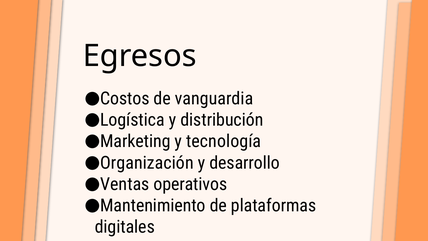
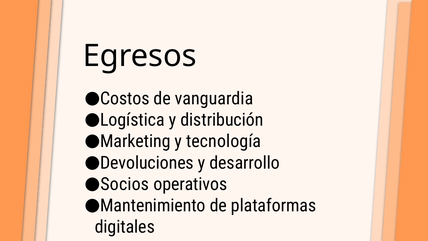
Organización: Organización -> Devoluciones (147, 163)
Ventas: Ventas -> Socios (125, 184)
